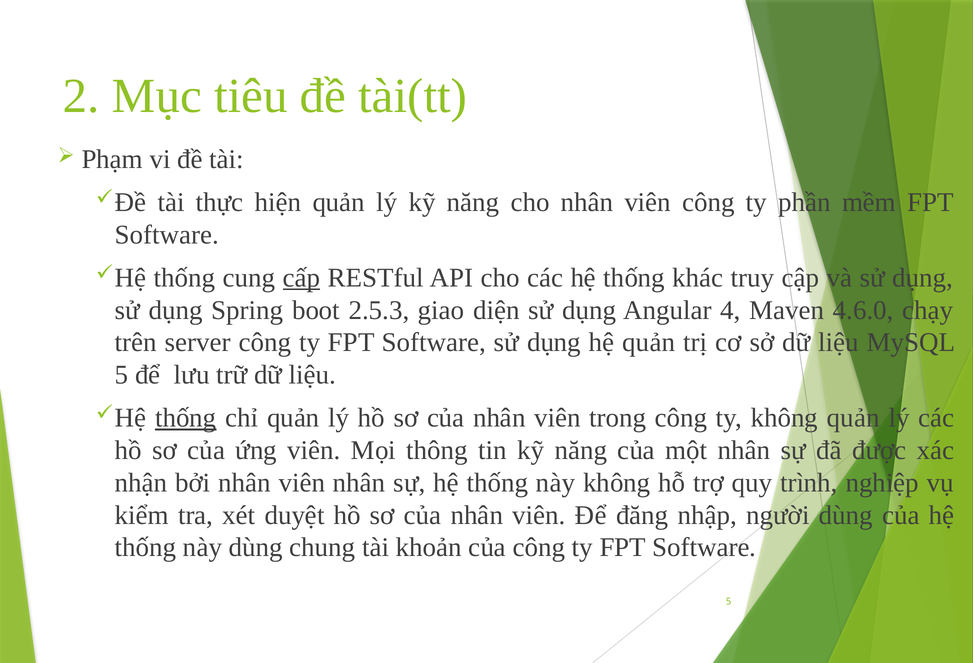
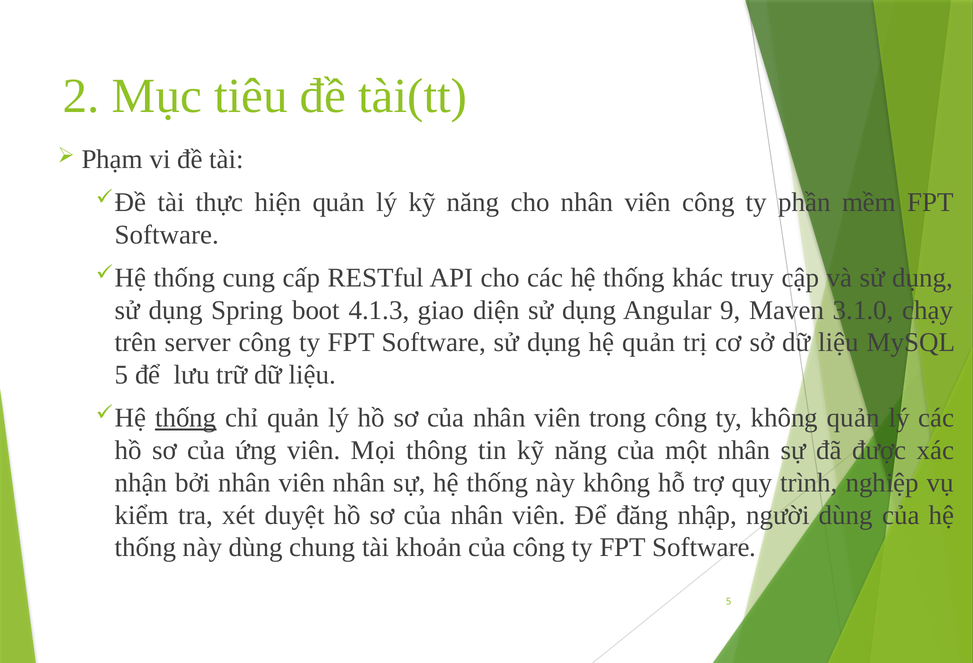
cấp underline: present -> none (302, 278)
2.5.3: 2.5.3 -> 4.1.3 (379, 310)
4: 4 -> 9 (730, 310)
4.6.0: 4.6.0 -> 3.1.0 (863, 310)
